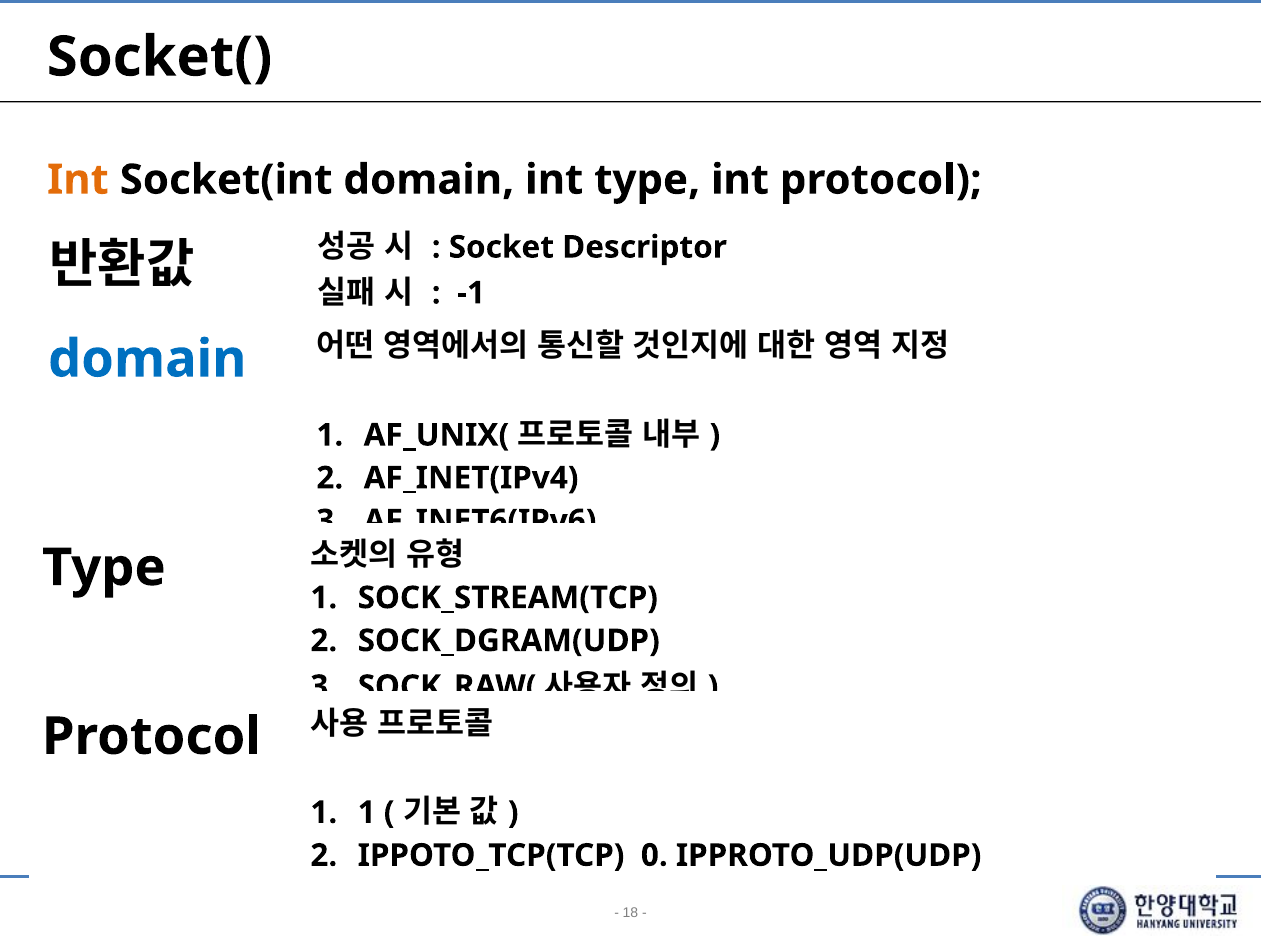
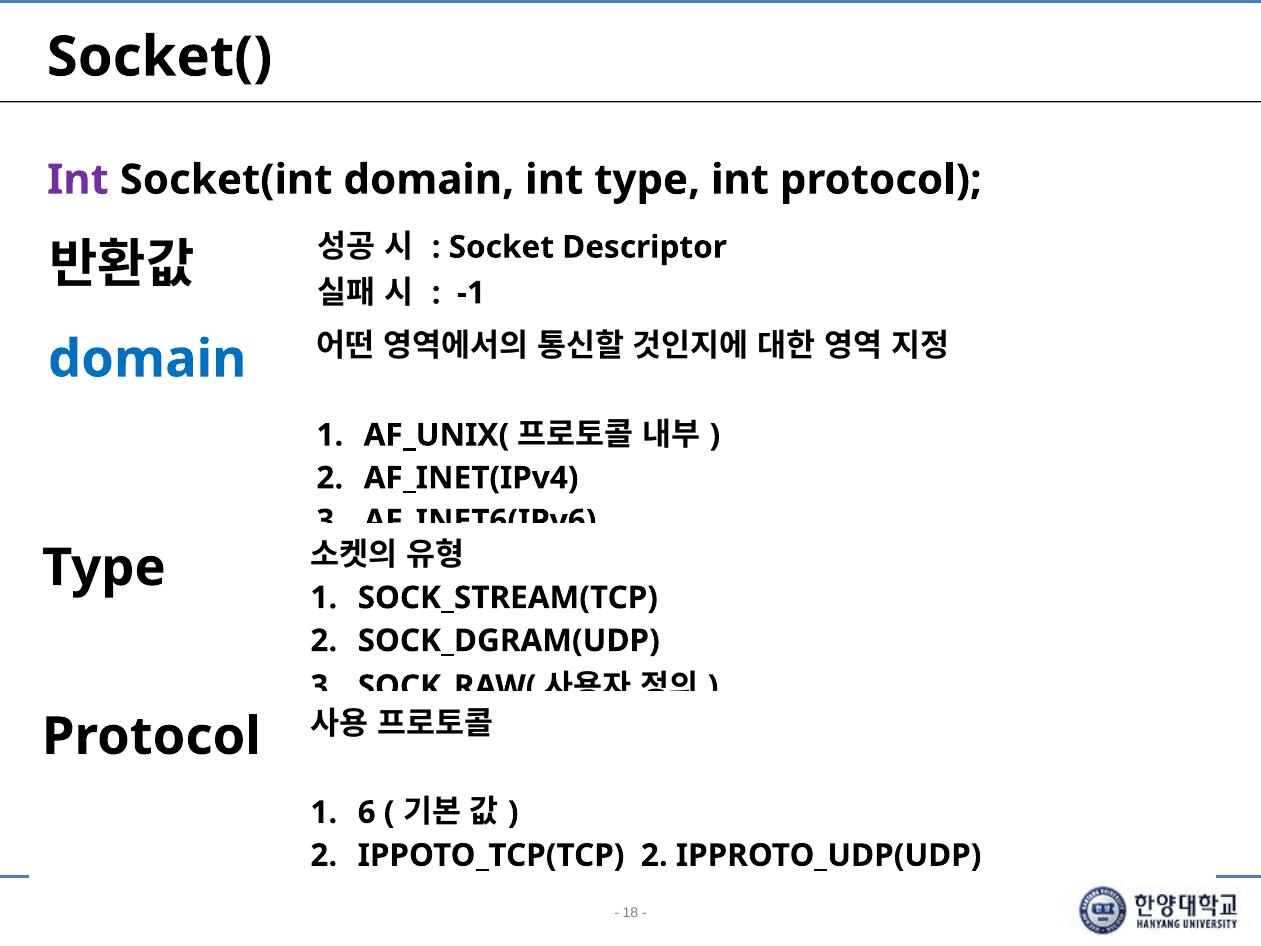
Int colour: orange -> purple (78, 180)
1: 1 -> 6 (367, 812)
0: 0 -> 2 (654, 855)
